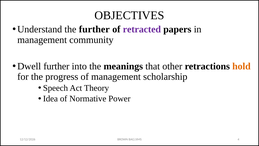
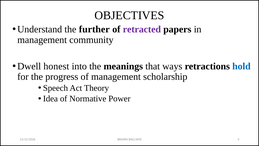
Dwell further: further -> honest (56, 66)
other: other -> ways (172, 66)
hold colour: orange -> blue (241, 66)
